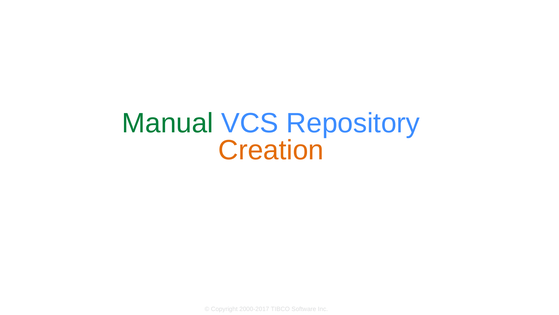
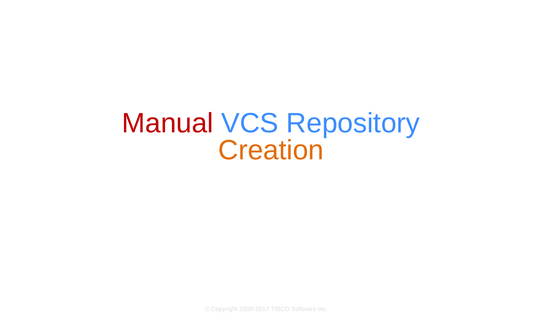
Manual colour: green -> red (168, 123)
